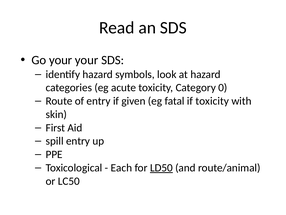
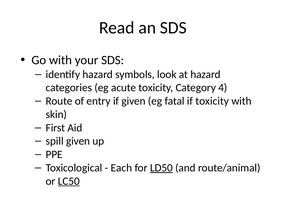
Go your: your -> with (61, 60)
0: 0 -> 4 (223, 87)
spill entry: entry -> given (78, 141)
LC50 underline: none -> present (69, 181)
